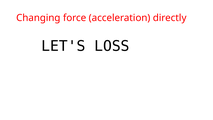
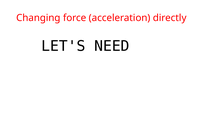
LOSS: LOSS -> NEED (112, 46)
